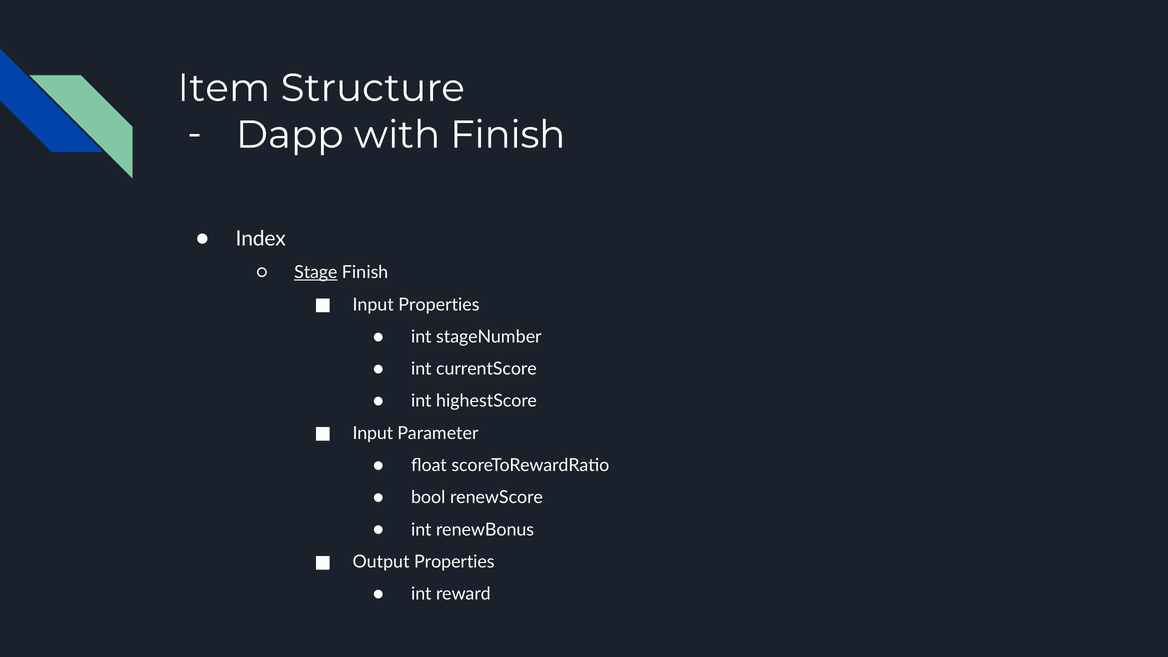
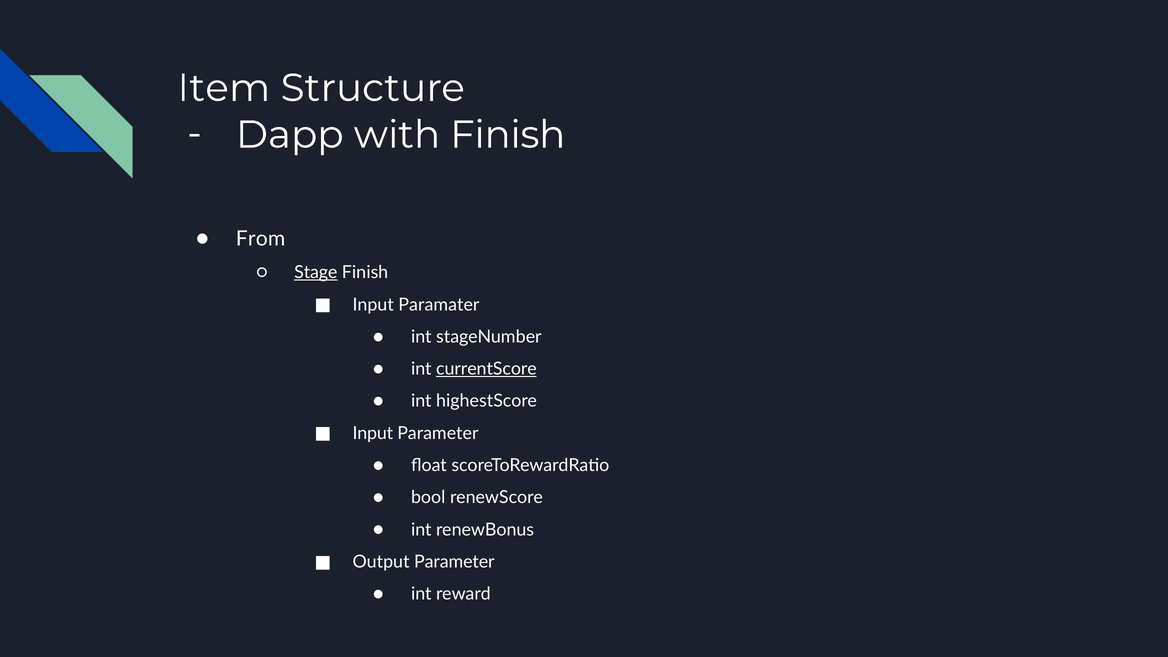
Index: Index -> From (261, 239)
Input Properties: Properties -> Paramater (439, 305)
currentScore underline: none -> present (486, 369)
Output Properties: Properties -> Parameter (454, 562)
